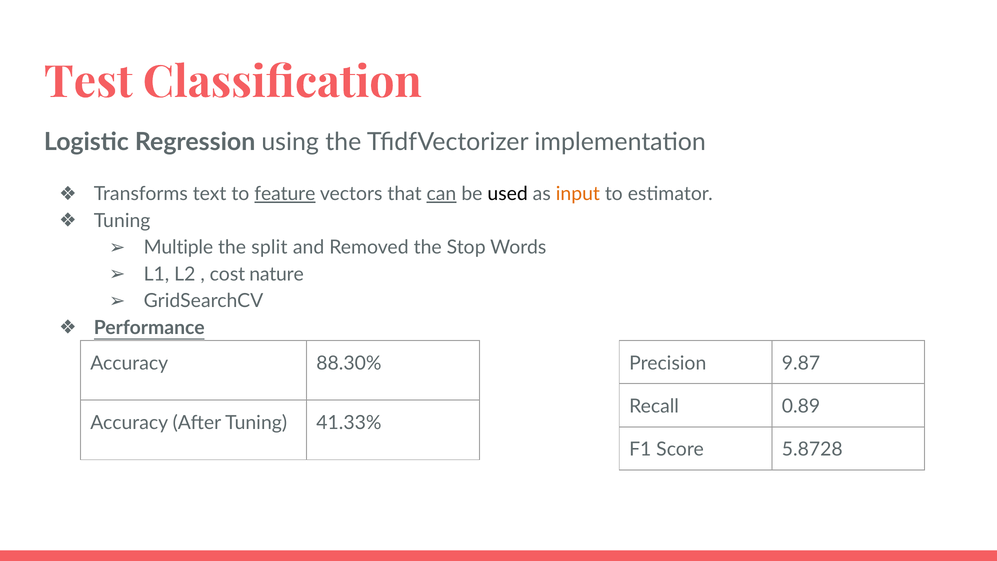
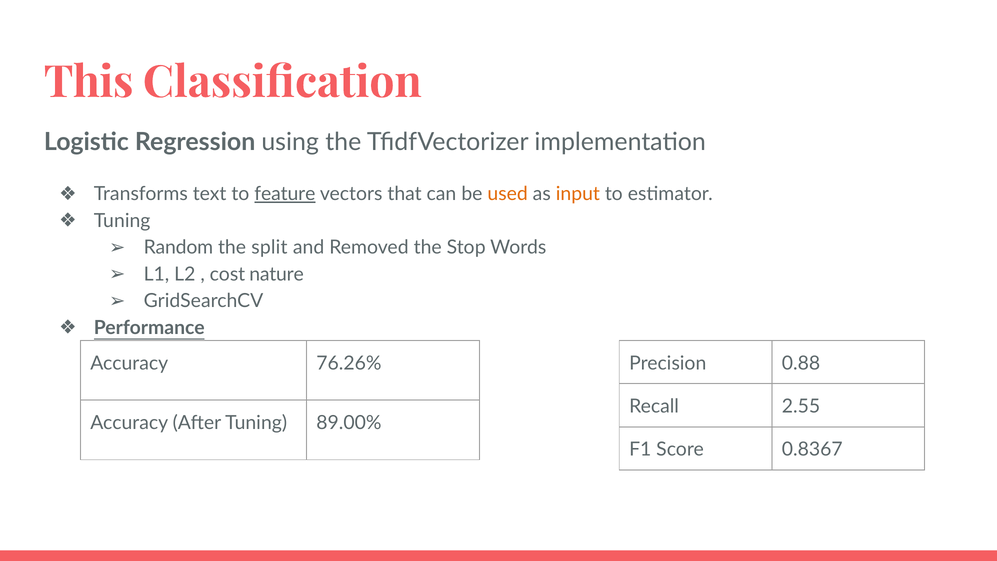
Test: Test -> This (89, 82)
can underline: present -> none (441, 194)
used colour: black -> orange (508, 194)
Multiple: Multiple -> Random (178, 247)
88.30%: 88.30% -> 76.26% (349, 363)
9.87: 9.87 -> 0.88 (801, 363)
0.89: 0.89 -> 2.55 (801, 406)
41.33%: 41.33% -> 89.00% (349, 423)
5.8728: 5.8728 -> 0.8367 (812, 449)
